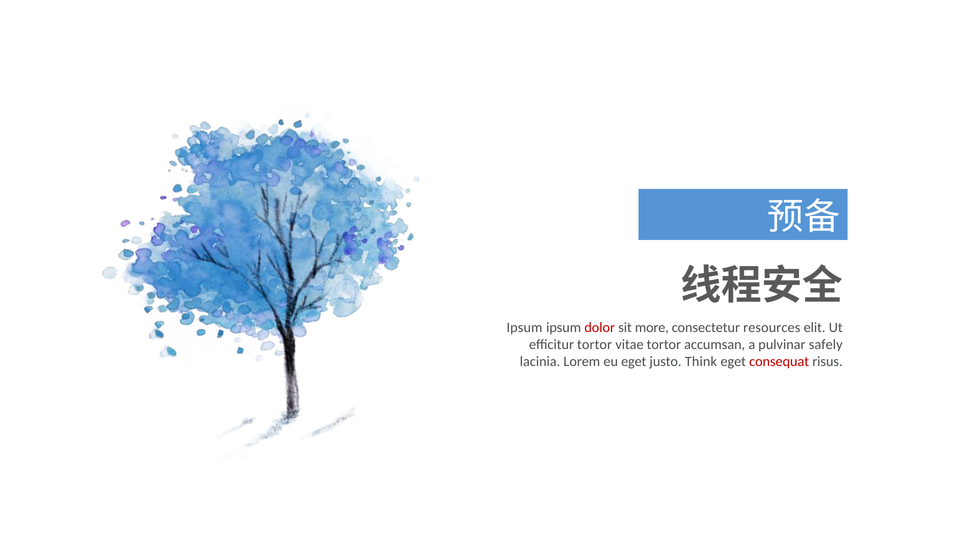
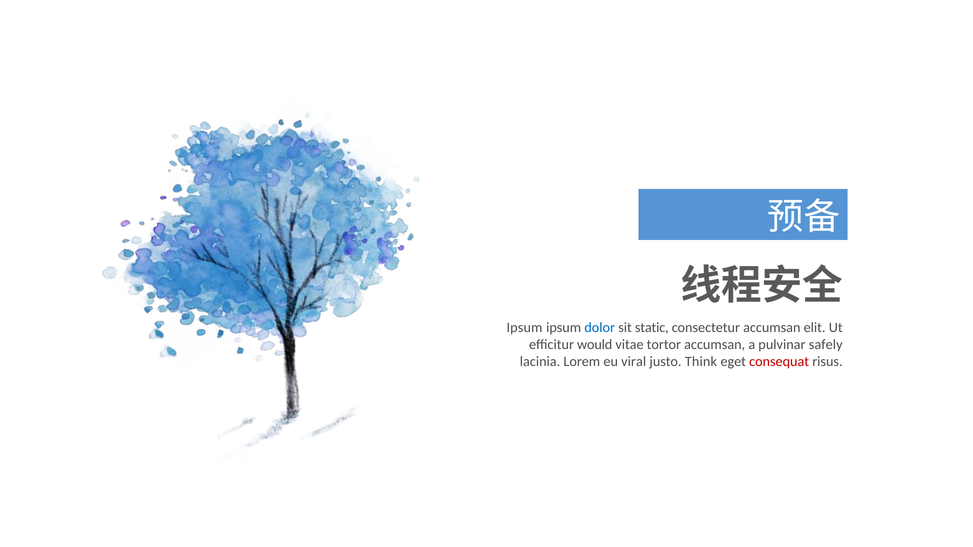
dolor colour: red -> blue (600, 328)
more: more -> static (652, 328)
consectetur resources: resources -> accumsan (772, 328)
efficitur tortor: tortor -> would (595, 345)
eu eget: eget -> viral (634, 362)
